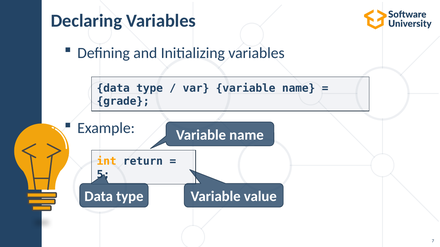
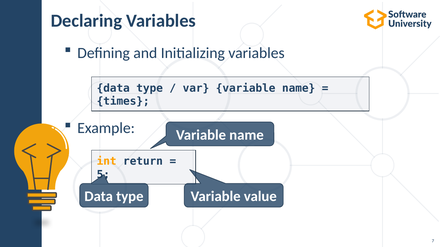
grade: grade -> times (123, 101)
